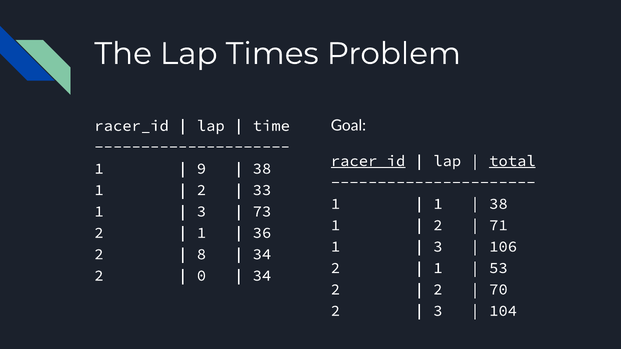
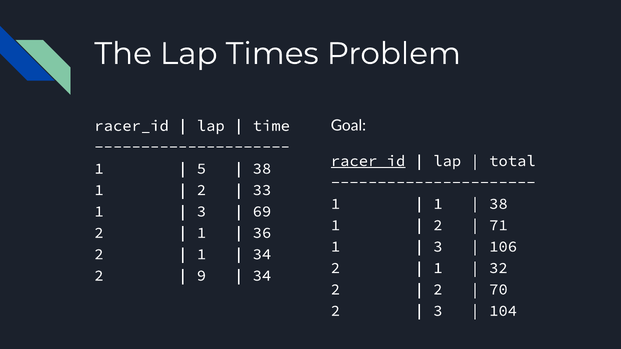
total underline: present -> none (512, 161)
9: 9 -> 5 (201, 169)
73: 73 -> 69 (262, 212)
8: 8 -> 1 (201, 254)
53: 53 -> 32 (498, 268)
0: 0 -> 9 (201, 276)
